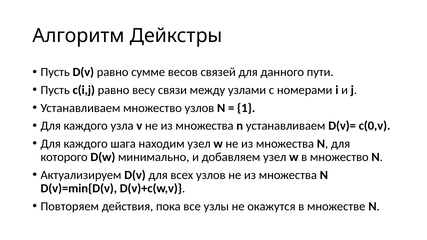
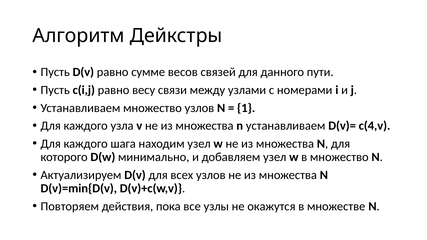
c(0,v: c(0,v -> c(4,v (375, 126)
